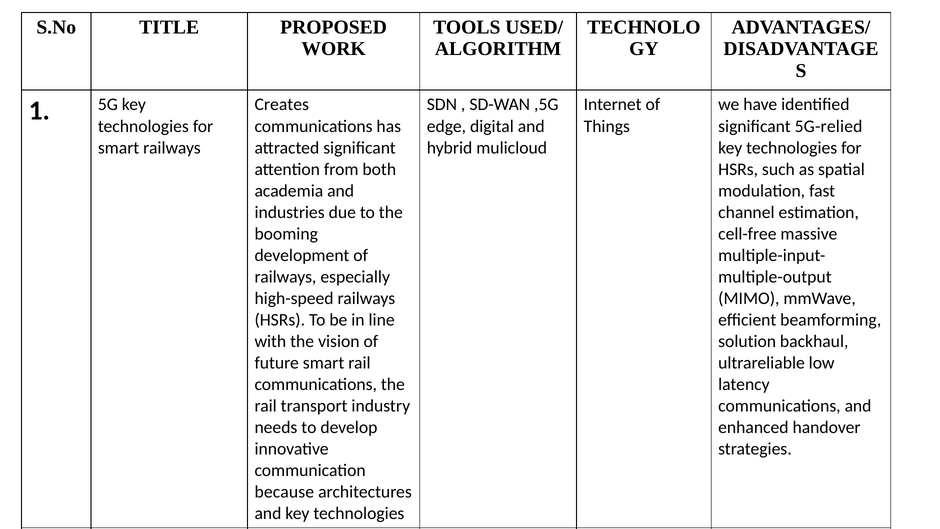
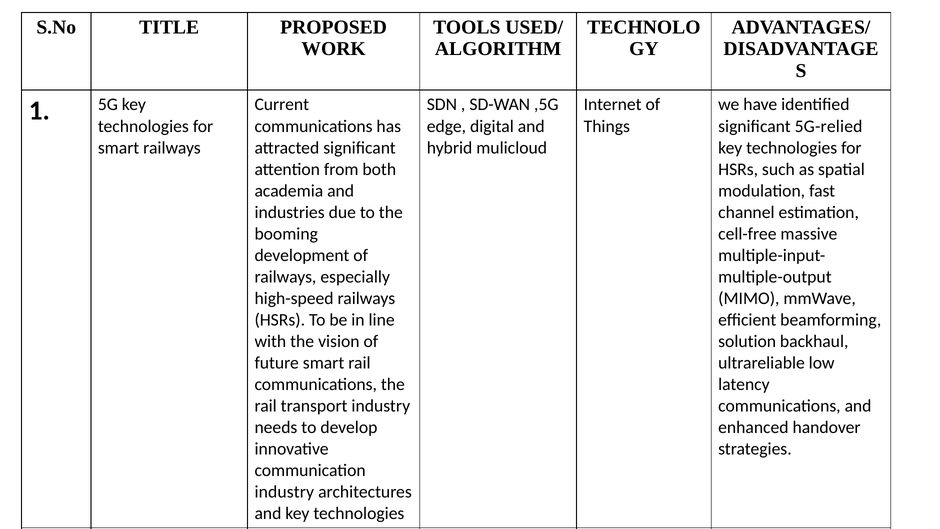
Creates: Creates -> Current (282, 105)
because: because -> industry (284, 492)
